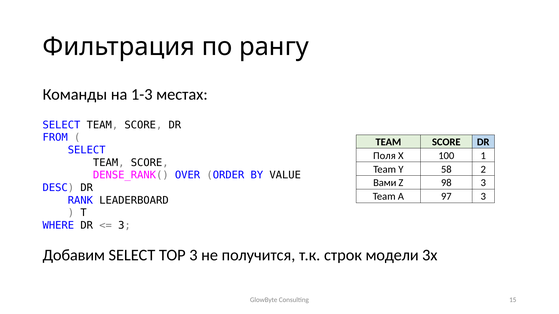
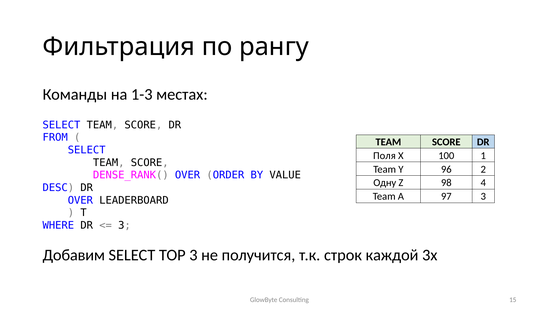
58: 58 -> 96 (446, 169)
Вами: Вами -> Одну (385, 183)
98 3: 3 -> 4 (483, 183)
RANK: RANK -> OVER (80, 201)
модели: модели -> каждой (392, 256)
